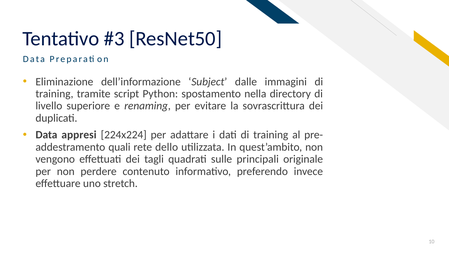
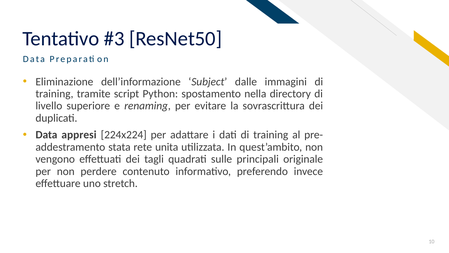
quali: quali -> stata (119, 147)
dello: dello -> unita (167, 147)
